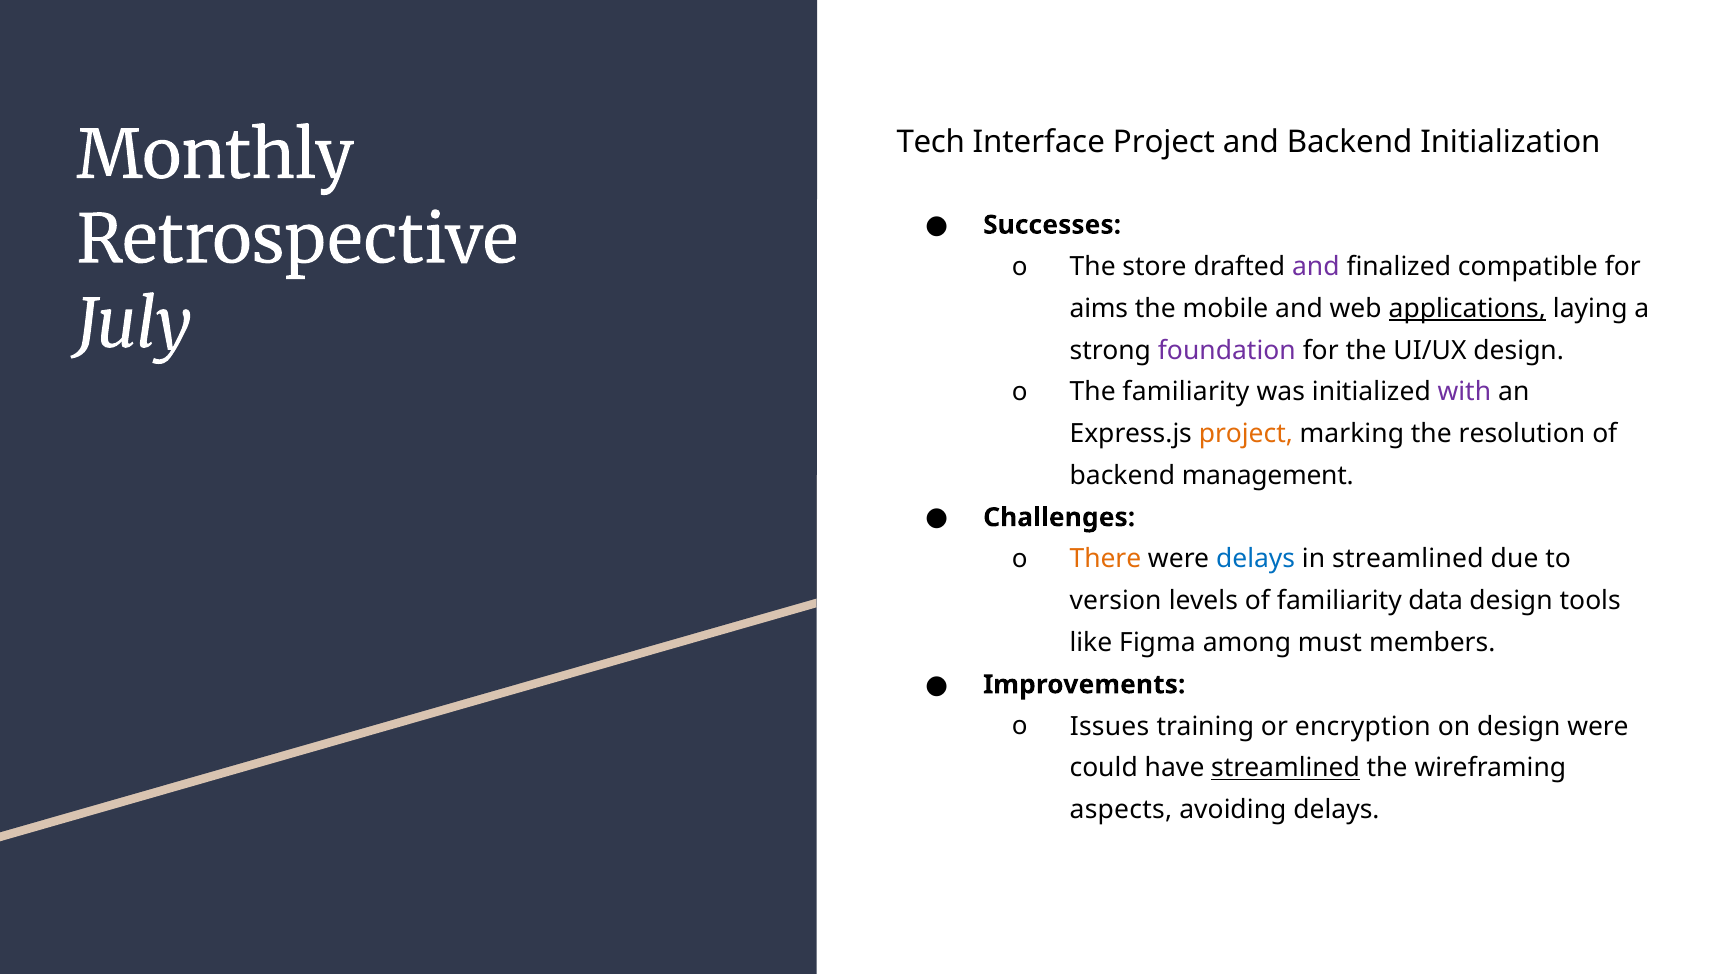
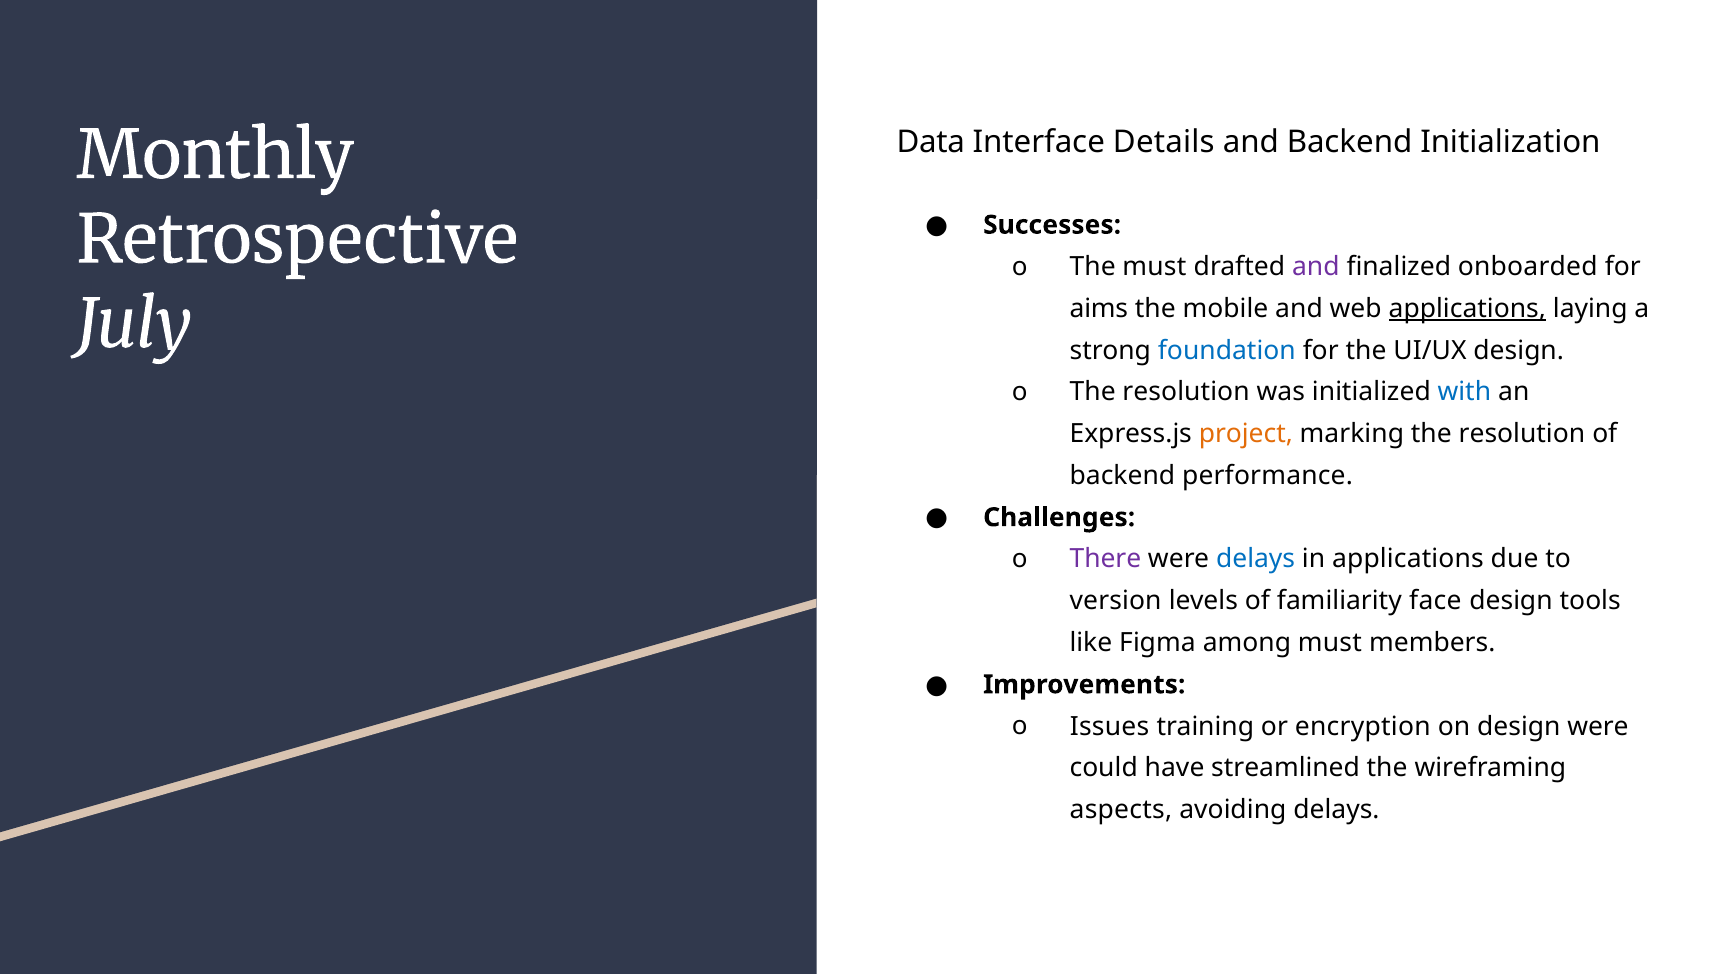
Tech: Tech -> Data (931, 142)
Interface Project: Project -> Details (1164, 142)
The store: store -> must (1154, 267)
compatible: compatible -> onboarded (1528, 267)
foundation colour: purple -> blue (1227, 350)
familiarity: familiarity -> resolution (1186, 392)
with colour: purple -> blue (1464, 392)
management: management -> performance (1267, 476)
There colour: orange -> purple (1105, 559)
in streamlined: streamlined -> applications (1408, 559)
data: data -> face (1435, 601)
streamlined underline: present -> none (1286, 768)
